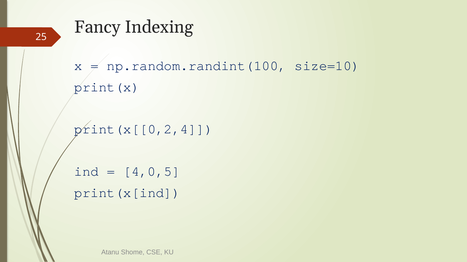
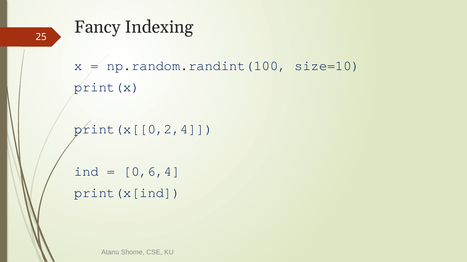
4,0,5: 4,0,5 -> 0,6,4 (152, 172)
